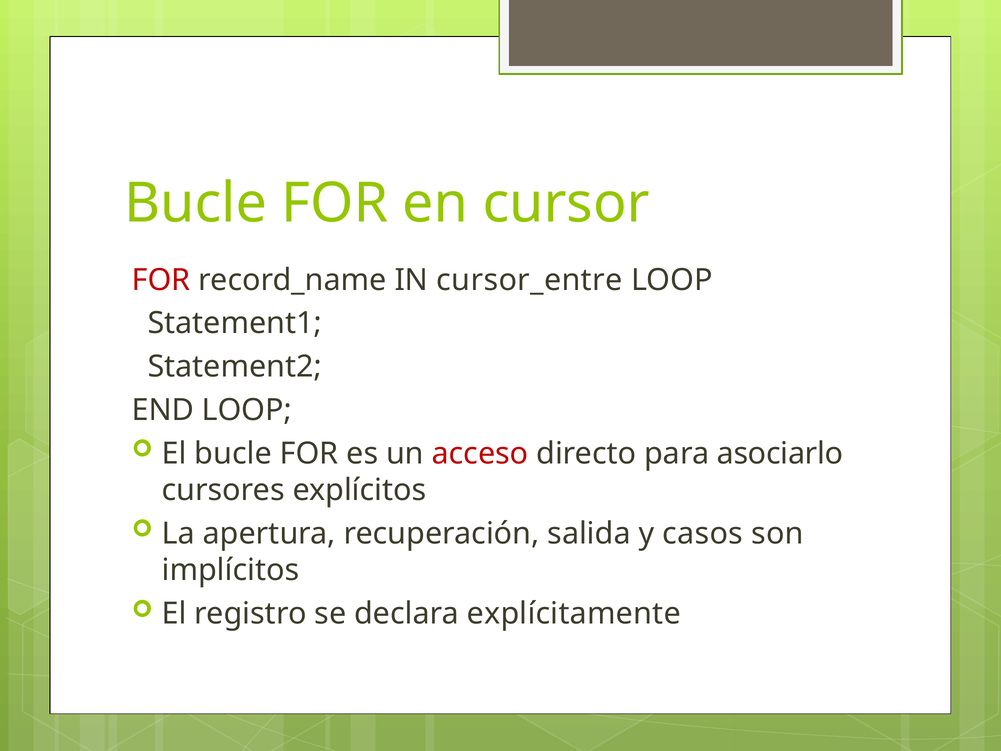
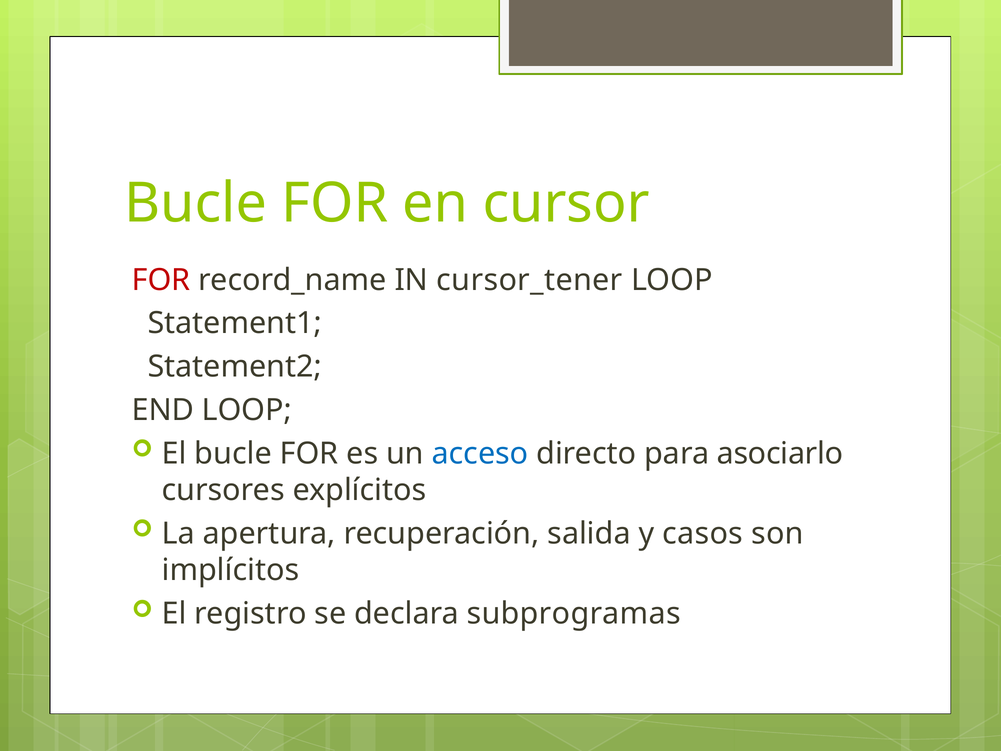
cursor_entre: cursor_entre -> cursor_tener (529, 280)
acceso colour: red -> blue (480, 453)
explícitamente: explícitamente -> subprogramas (574, 613)
